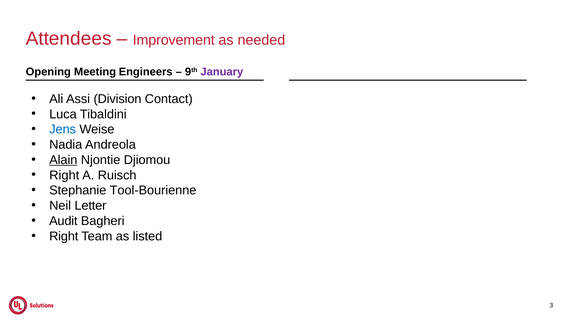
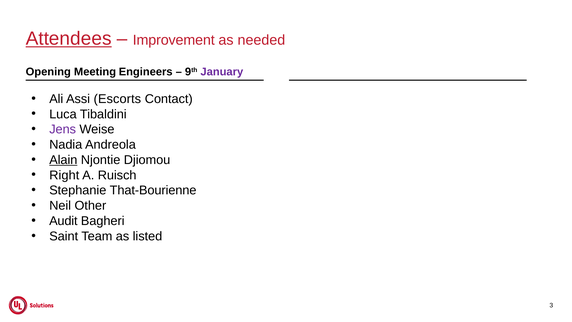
Attendees underline: none -> present (69, 39)
Division: Division -> Escorts (117, 99)
Jens colour: blue -> purple (63, 129)
Tool-Bourienne: Tool-Bourienne -> That-Bourienne (153, 190)
Letter: Letter -> Other (90, 206)
Right: Right -> Saint (64, 236)
